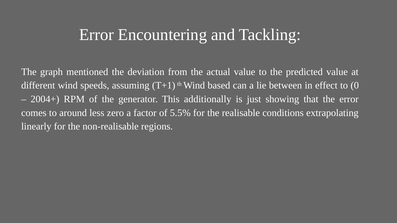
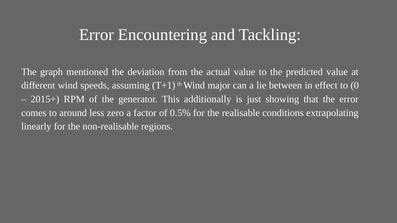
based: based -> major (219, 86)
2004+: 2004+ -> 2015+ (45, 99)
5.5%: 5.5% -> 0.5% (180, 113)
